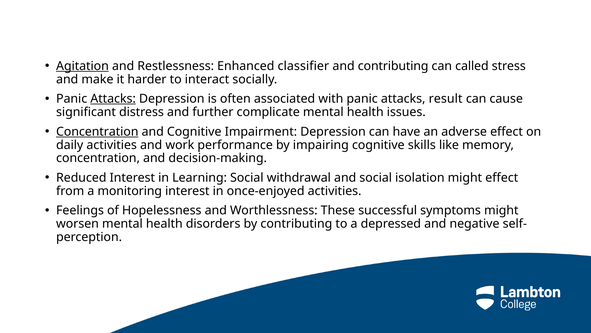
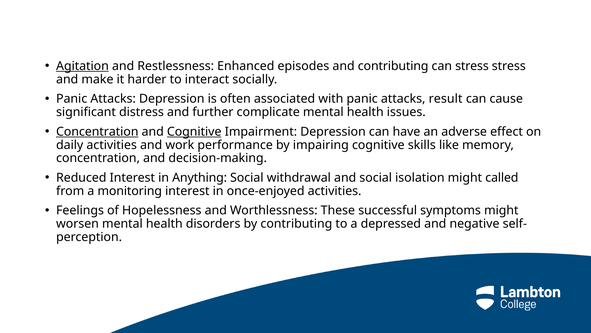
classifier: classifier -> episodes (303, 66)
can called: called -> stress (472, 66)
Attacks underline: present -> none (113, 99)
Cognitive underline: none -> present (194, 131)
Learning: Learning -> Anything (200, 177)
might effect: effect -> called (502, 177)
